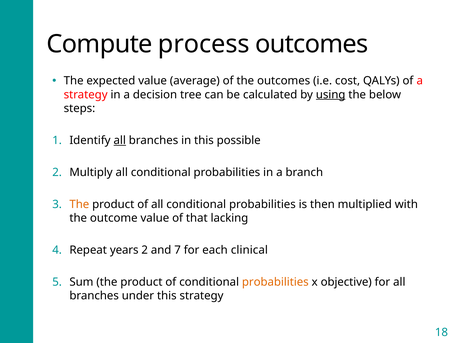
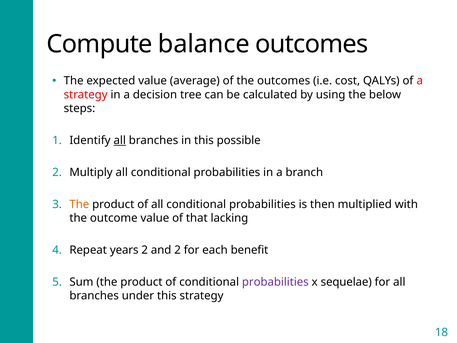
process: process -> balance (204, 44)
using underline: present -> none (331, 95)
and 7: 7 -> 2 (178, 250)
clinical: clinical -> benefit (249, 250)
probabilities colour: orange -> purple (275, 282)
objective: objective -> sequelae (346, 282)
